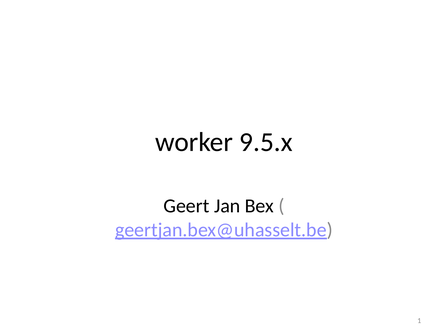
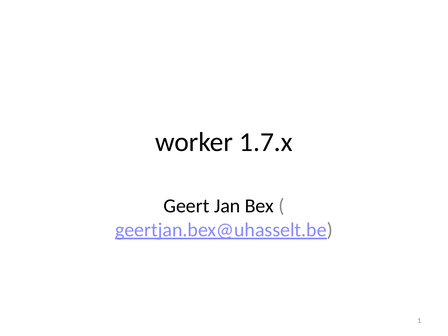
9.5.x: 9.5.x -> 1.7.x (266, 142)
